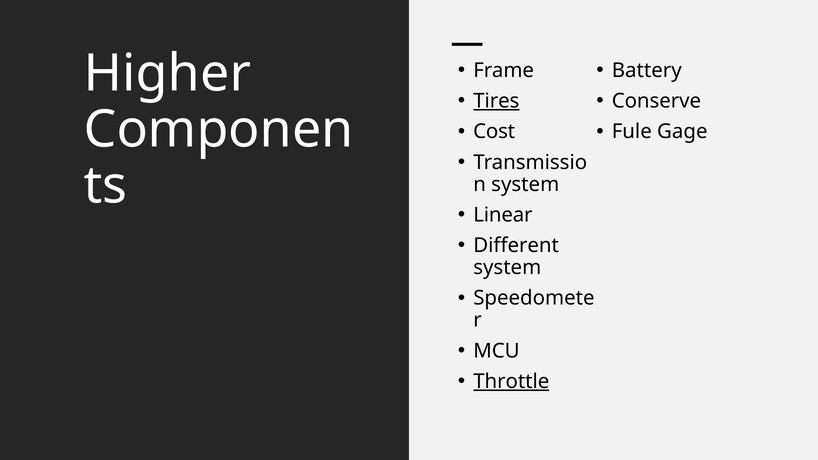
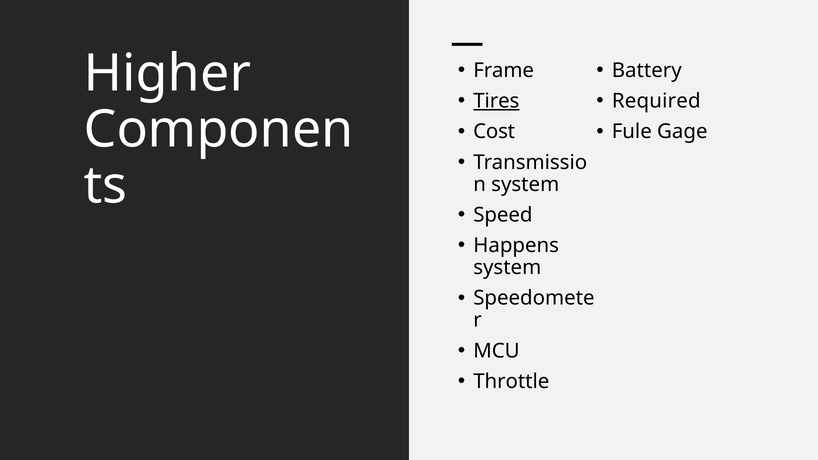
Conserve: Conserve -> Required (656, 101)
Linear: Linear -> Speed (503, 215)
Different: Different -> Happens (516, 246)
Throttle underline: present -> none (511, 382)
